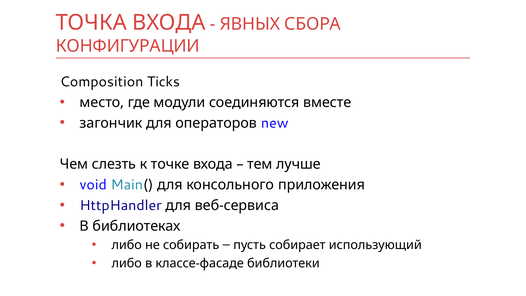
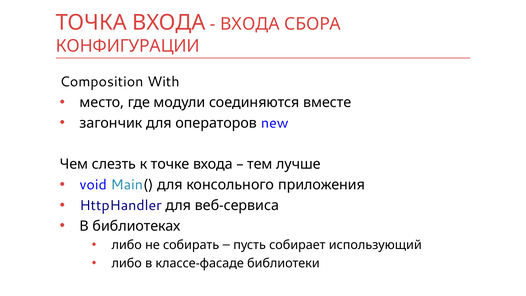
ЯВНЫХ: ЯВНЫХ -> ВХОДА (250, 24)
Ticks: Ticks -> With (163, 82)
